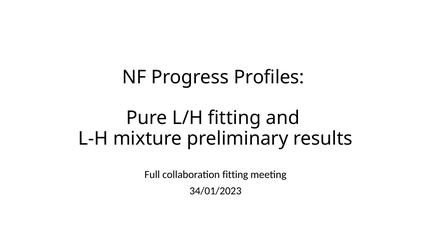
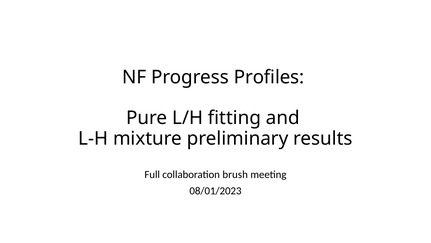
collaboration fitting: fitting -> brush (235, 174)
34/01/2023: 34/01/2023 -> 08/01/2023 (215, 190)
